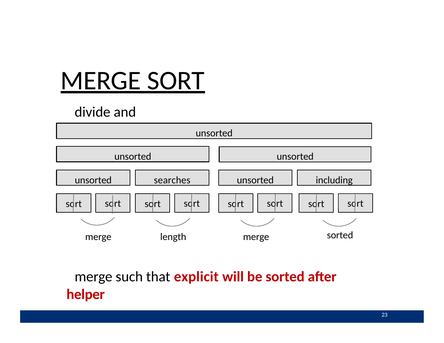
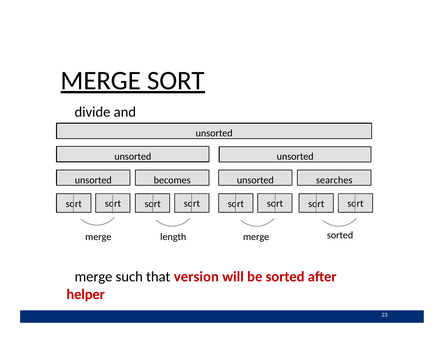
searches: searches -> becomes (172, 180)
including: including -> searches (334, 180)
explicit: explicit -> version (196, 277)
